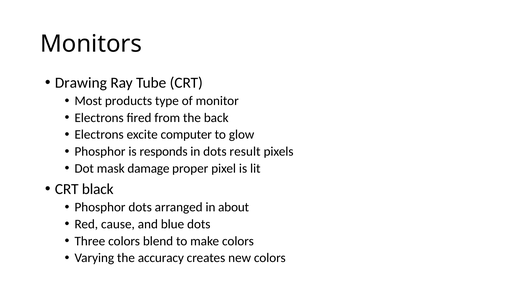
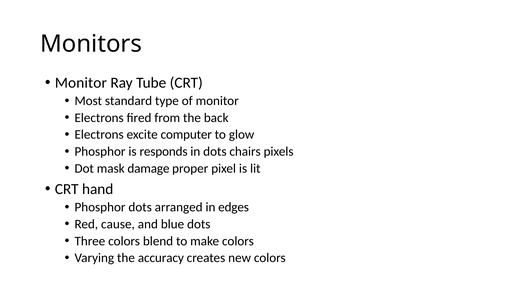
Drawing: Drawing -> Monitor (81, 83)
products: products -> standard (129, 101)
result: result -> chairs (245, 152)
black: black -> hand (98, 189)
about: about -> edges (234, 207)
